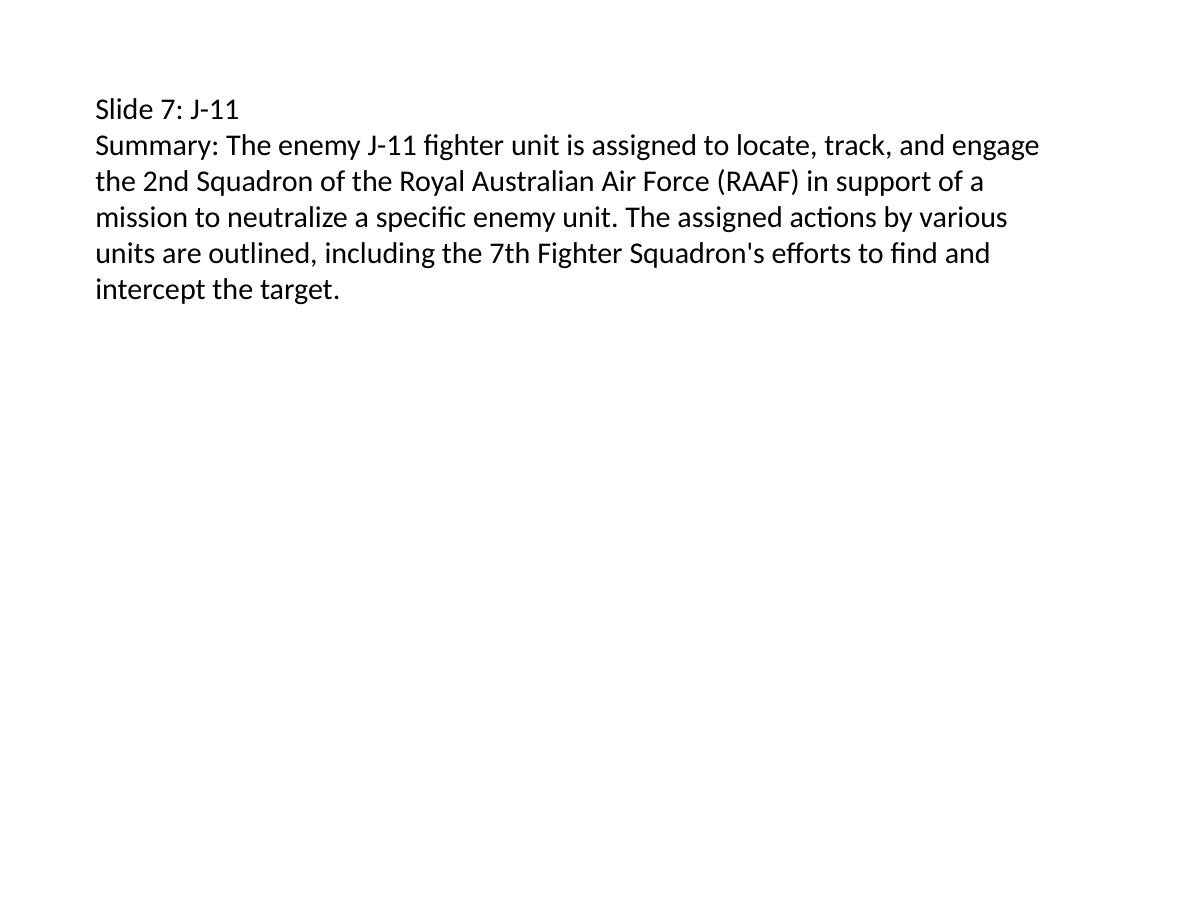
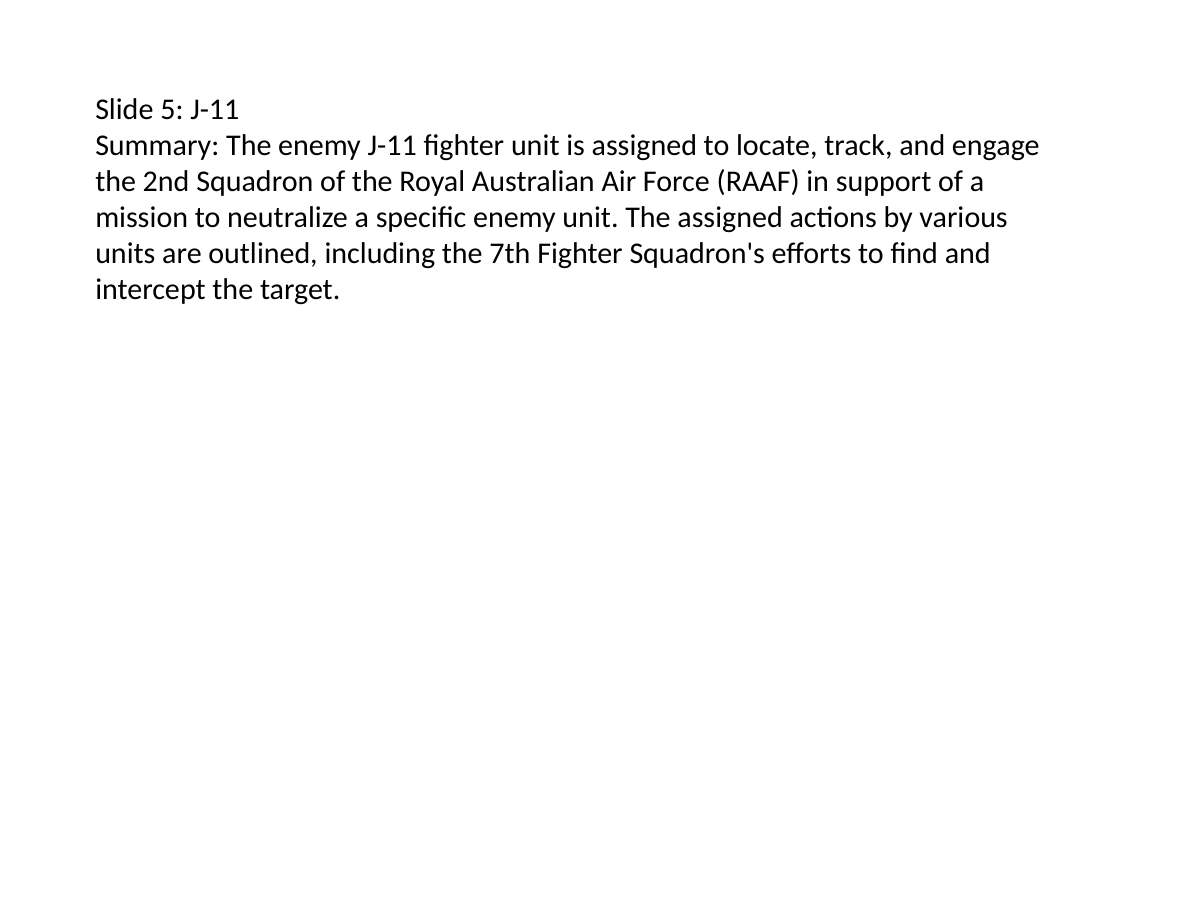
7: 7 -> 5 (172, 109)
